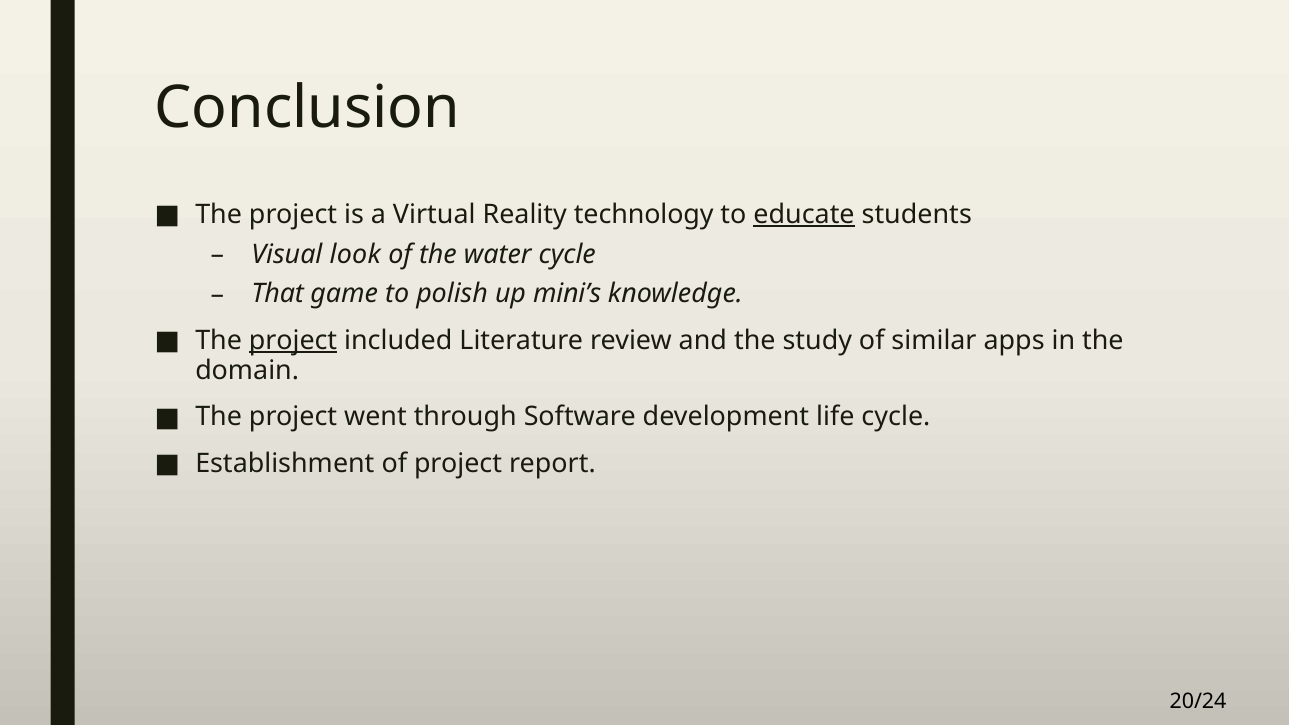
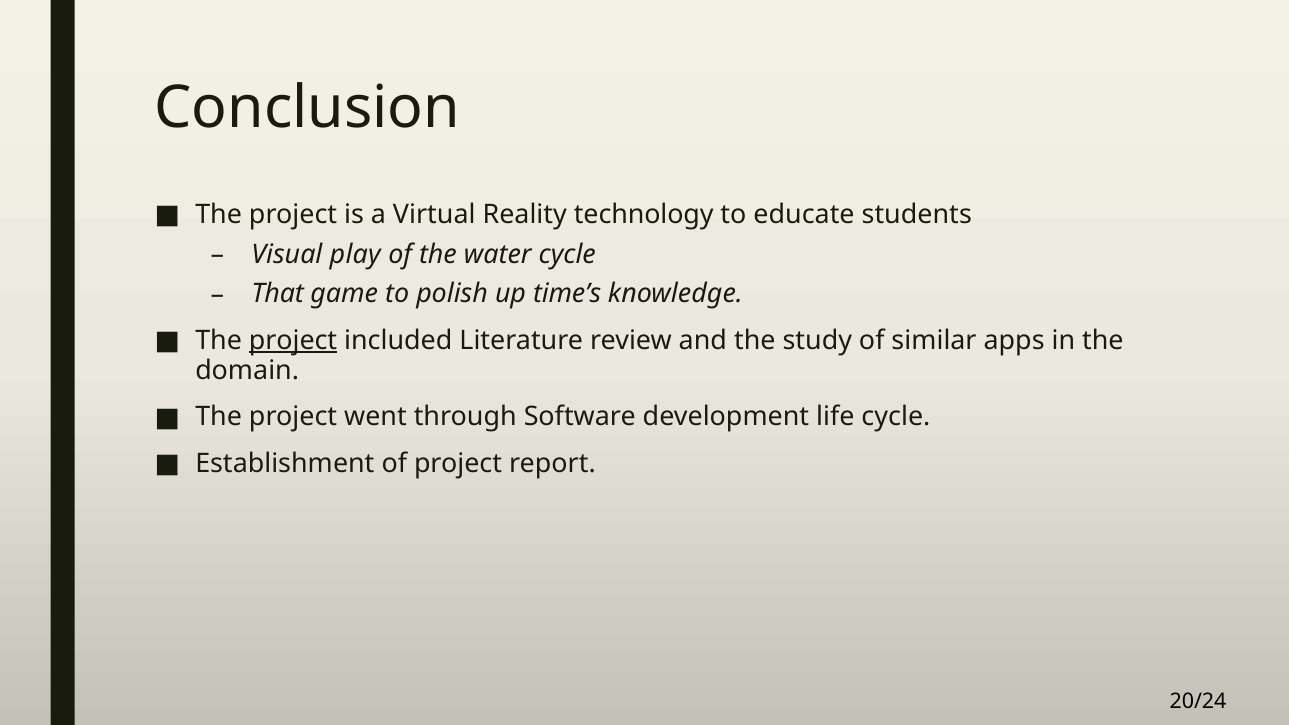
educate underline: present -> none (804, 215)
look: look -> play (355, 254)
mini’s: mini’s -> time’s (567, 294)
